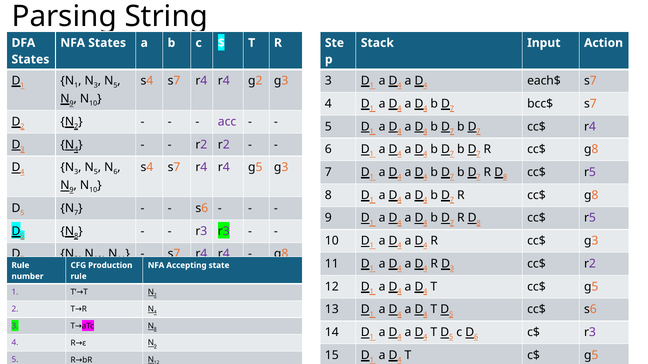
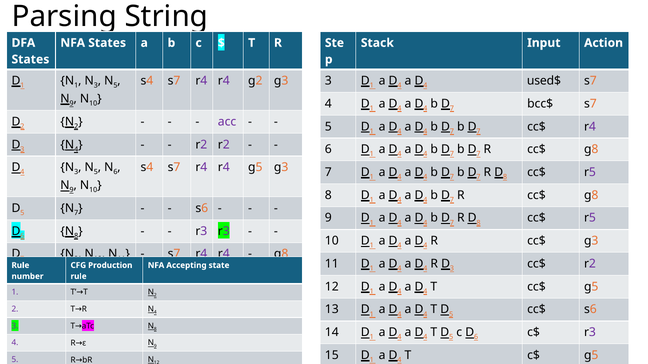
each$: each$ -> used$ (544, 81)
